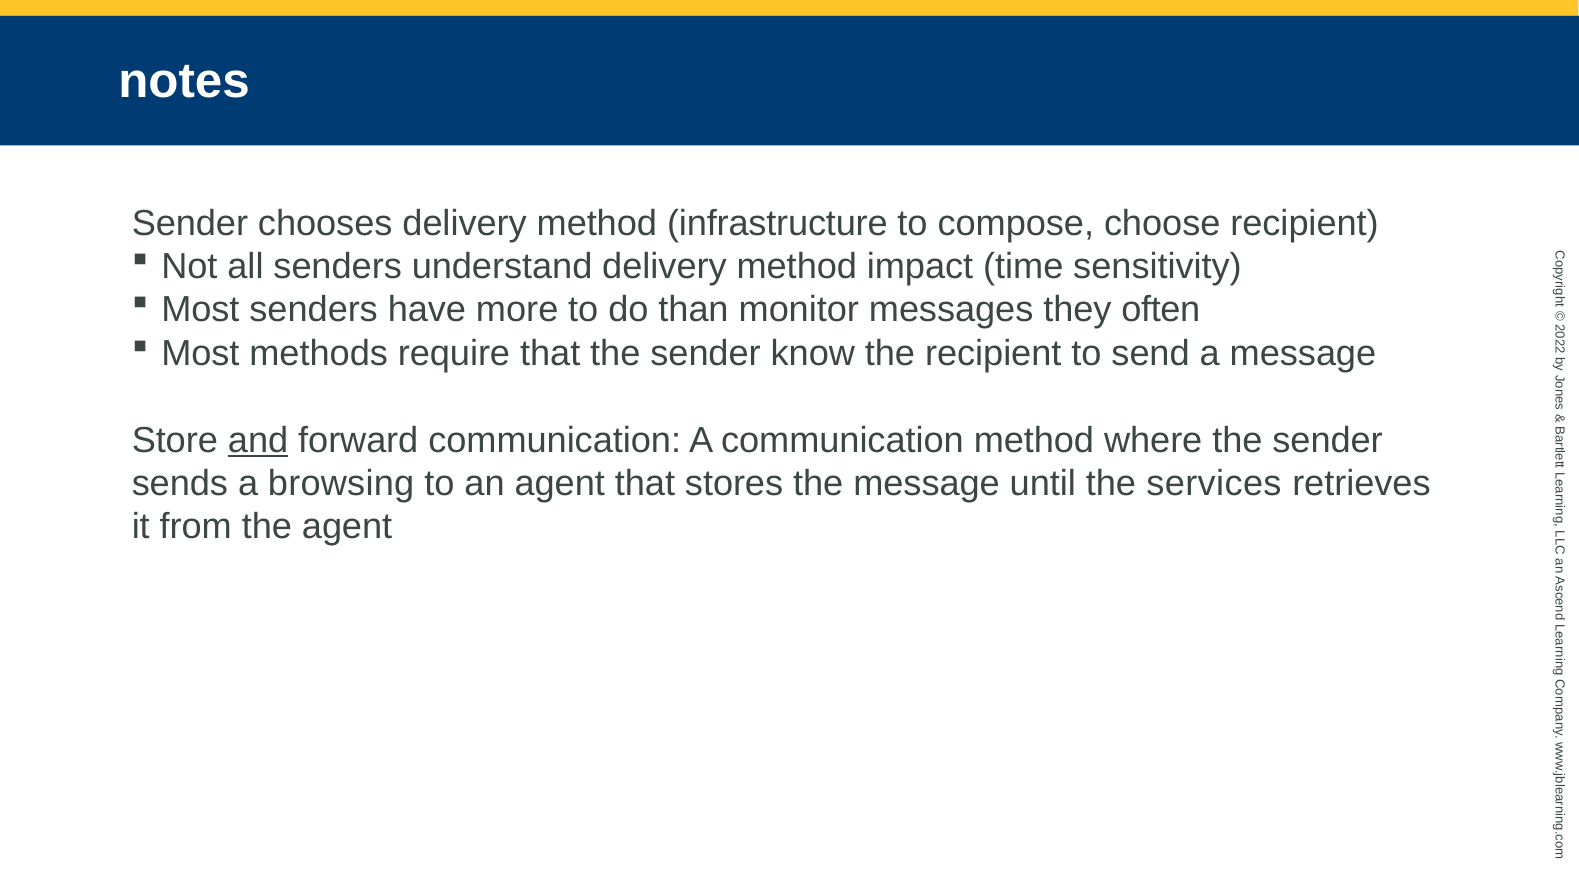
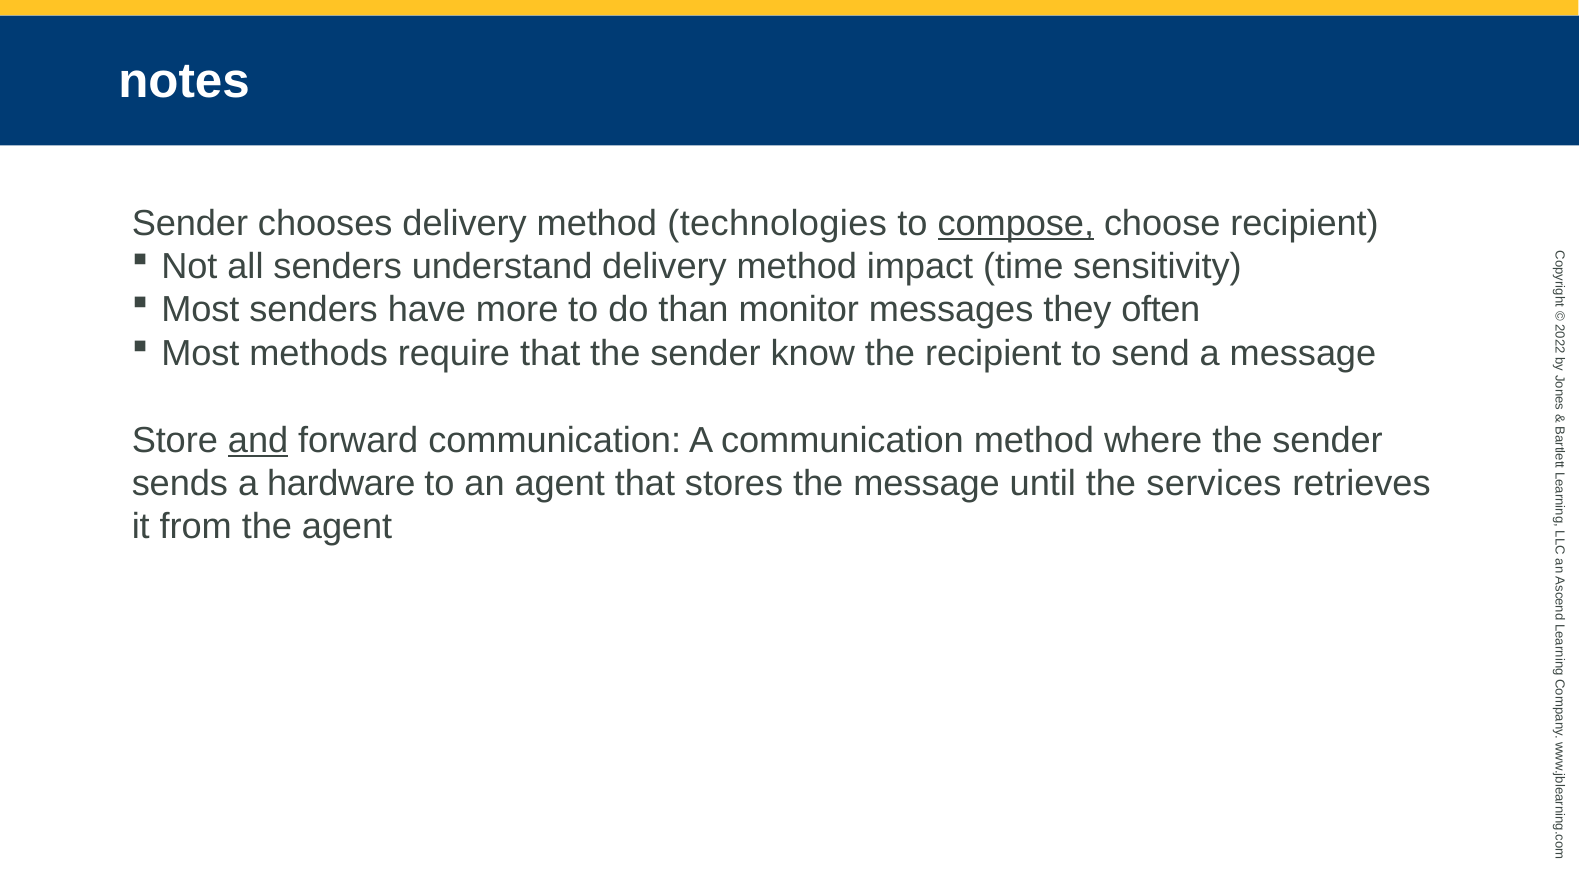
infrastructure: infrastructure -> technologies (777, 223)
compose underline: none -> present (1016, 223)
browsing: browsing -> hardware (341, 484)
